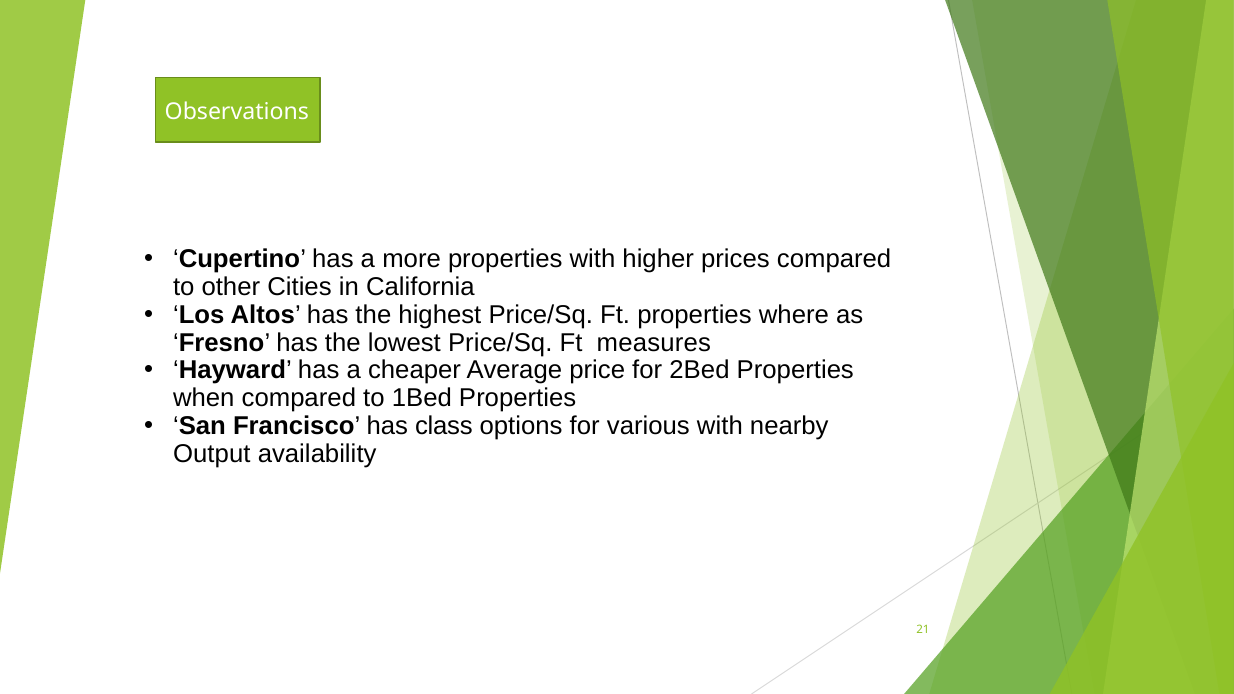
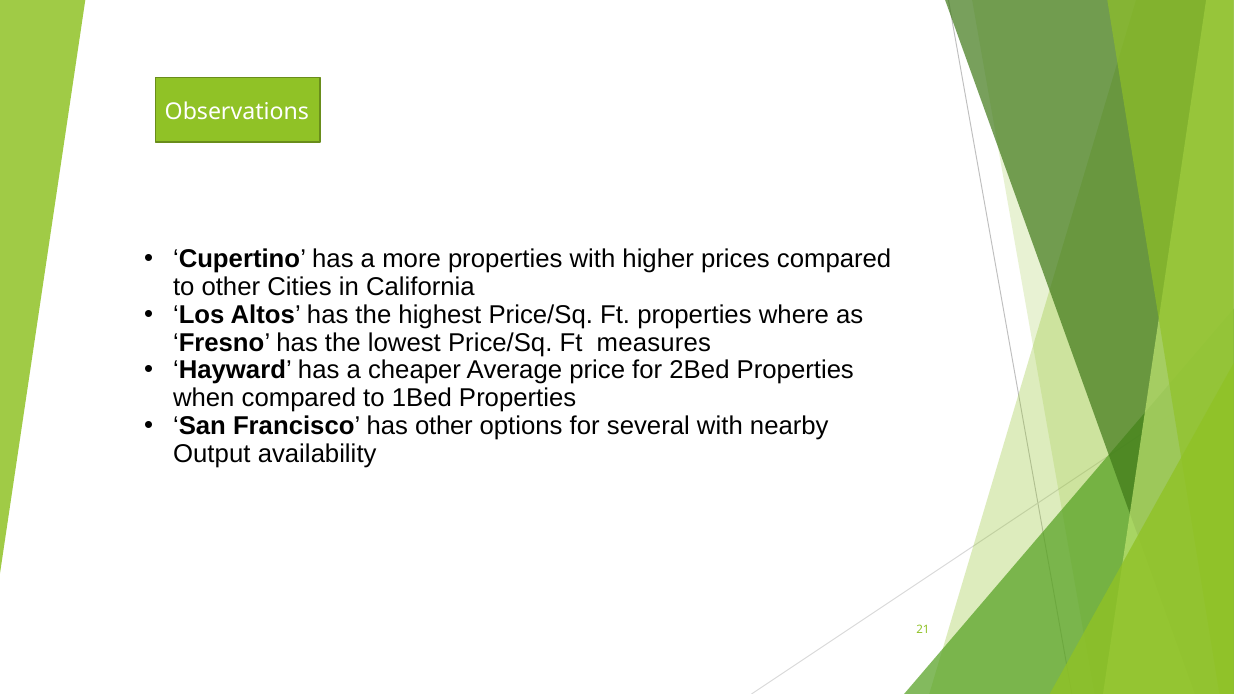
has class: class -> other (444, 426)
various: various -> several (648, 426)
